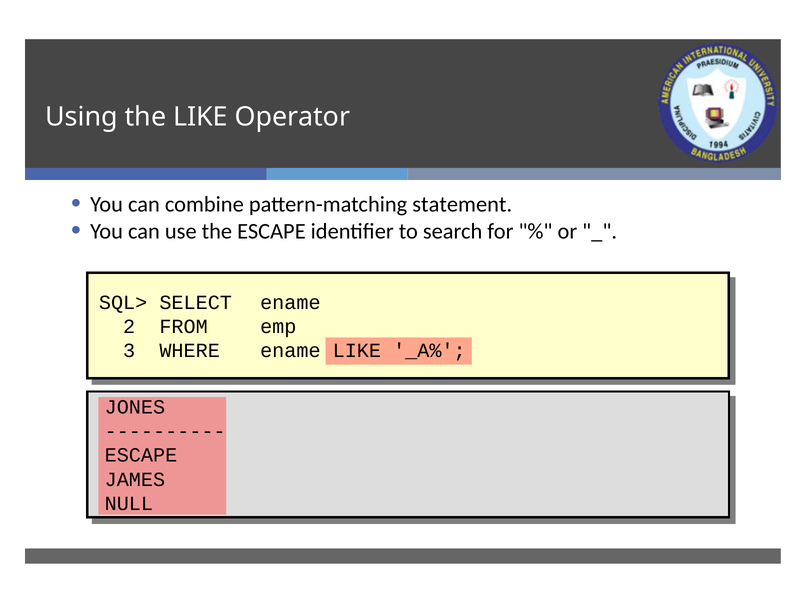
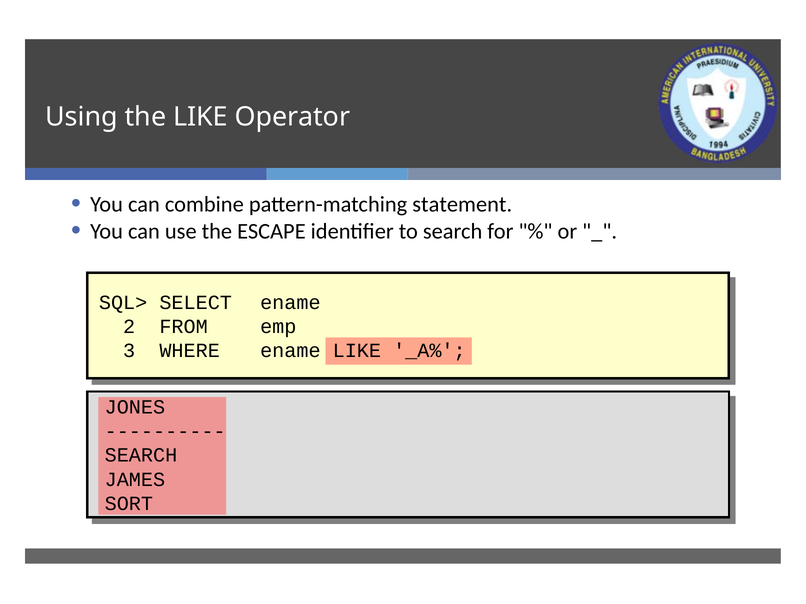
ESCAPE: ESCAPE -> SEARCH (141, 456)
NULL: NULL -> SORT (129, 504)
